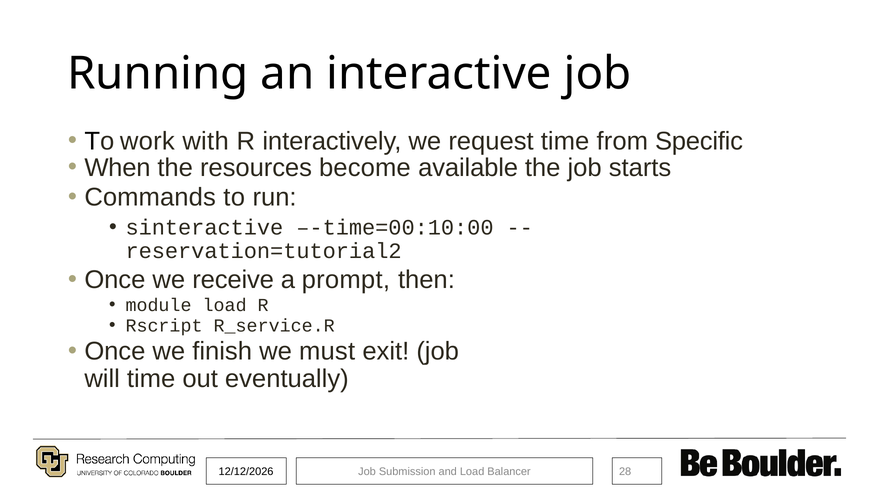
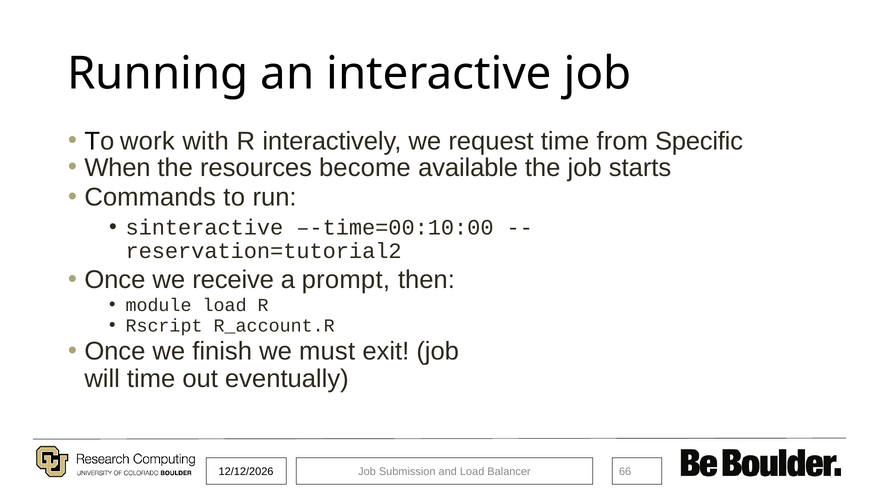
R_service.R: R_service.R -> R_account.R (274, 326)
28: 28 -> 66 (625, 472)
